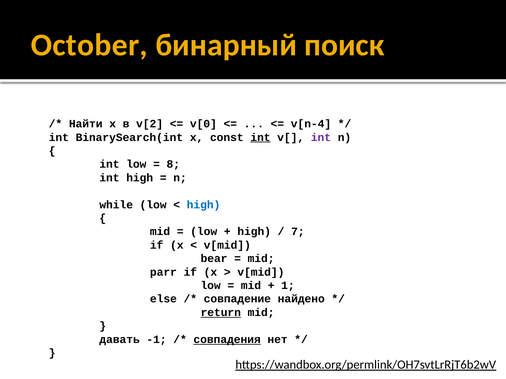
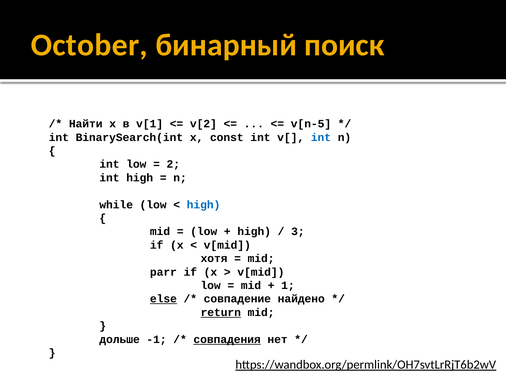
v[2: v[2 -> v[1 (150, 124)
v[0: v[0 -> v[2 (203, 124)
v[n-4: v[n-4 -> v[n-5 (311, 124)
int underline: present -> none (260, 138)
int colour: purple -> blue (321, 138)
8: 8 -> 2 (173, 164)
7: 7 -> 3 (298, 232)
bear: bear -> хотя (214, 259)
else underline: none -> present (163, 299)
давать: давать -> дольше (120, 340)
